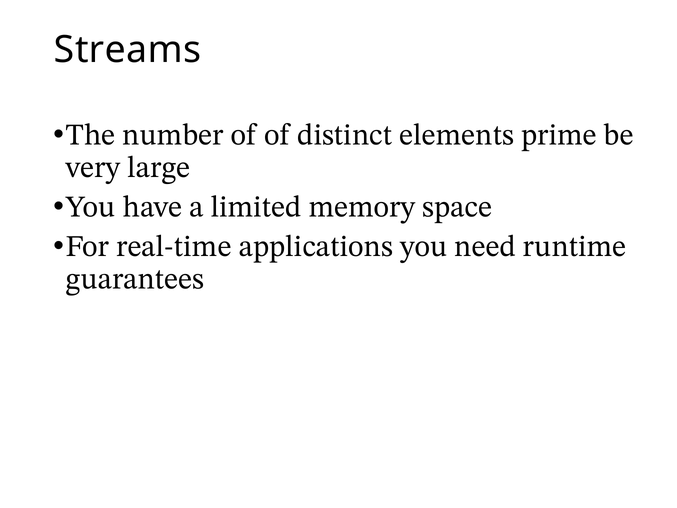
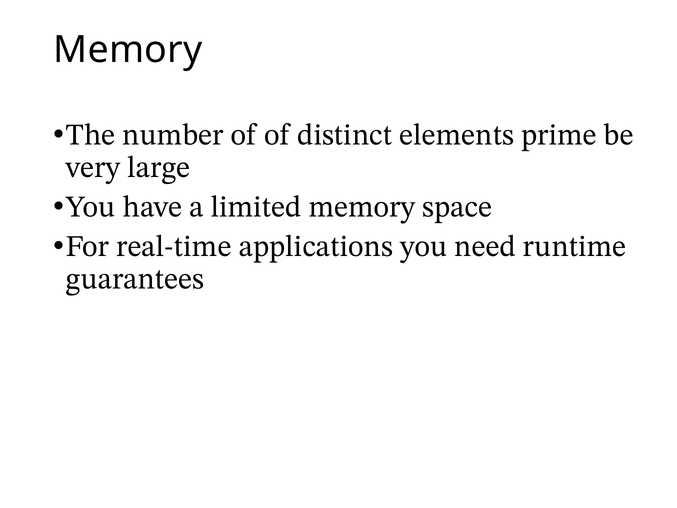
Streams: Streams -> Memory (128, 50)
